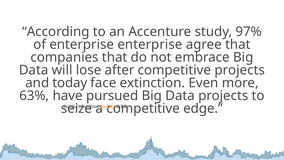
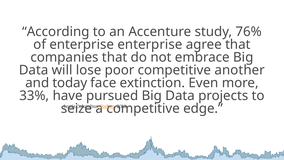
97%: 97% -> 76% (249, 32)
after: after -> poor (120, 70)
competitive projects: projects -> another (240, 70)
63%: 63% -> 33% (34, 96)
